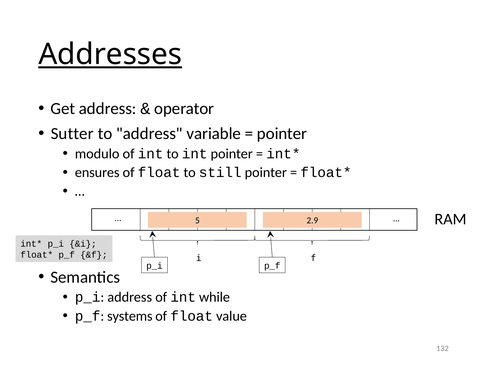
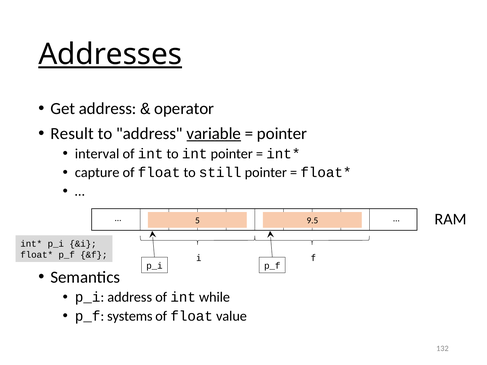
Sutter: Sutter -> Result (72, 134)
variable underline: none -> present (214, 134)
modulo: modulo -> interval (97, 154)
ensures: ensures -> capture (97, 173)
2.9: 2.9 -> 9.5 (312, 221)
